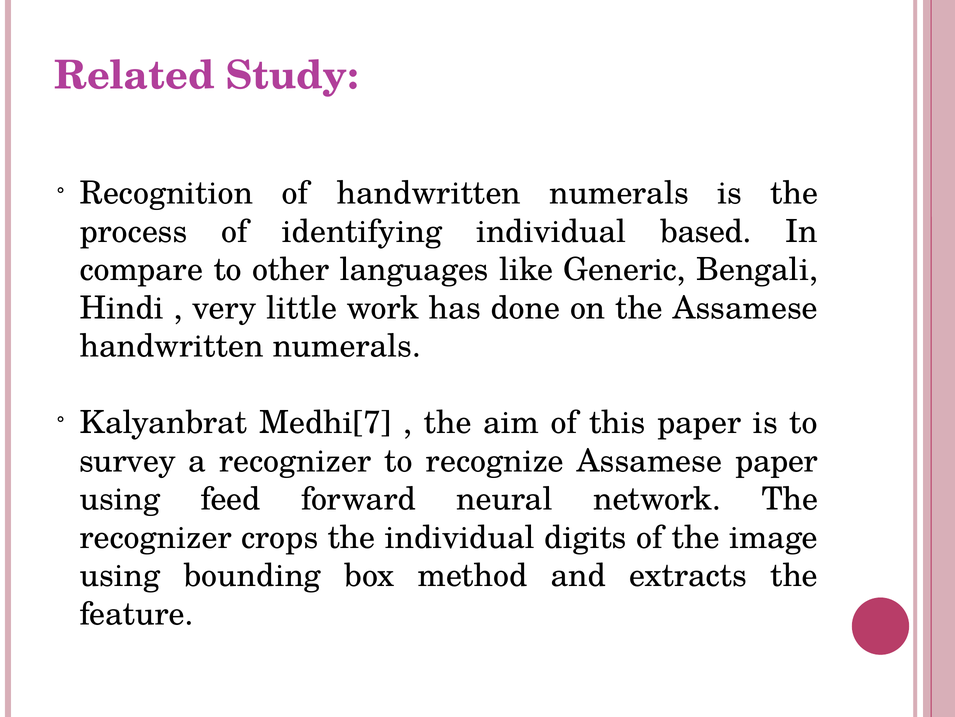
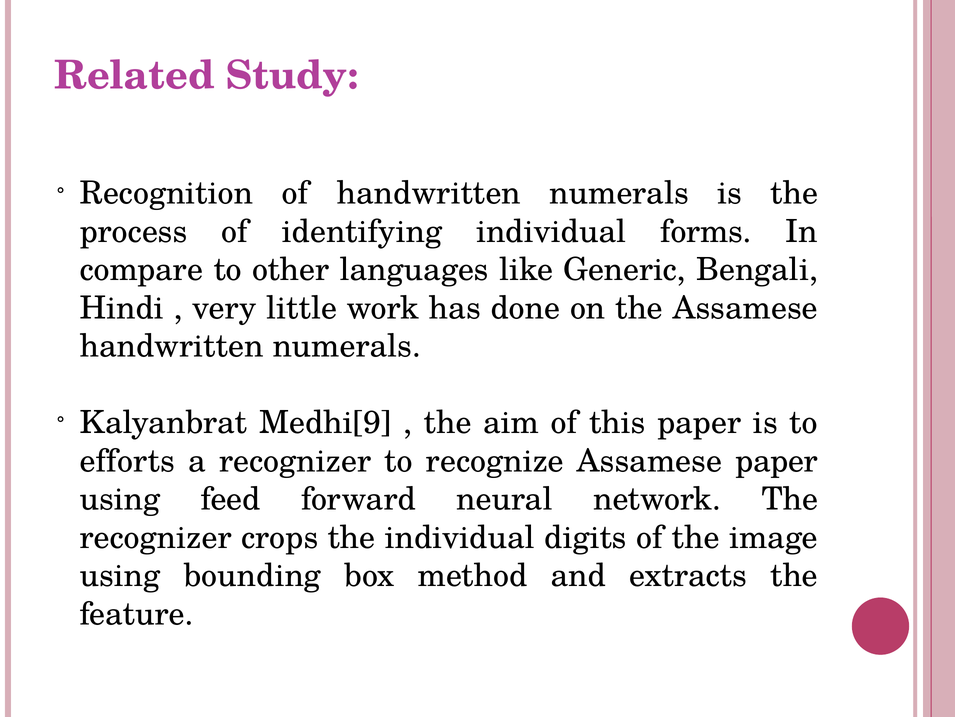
based: based -> forms (706, 231)
Medhi[7: Medhi[7 -> Medhi[9 (325, 422)
survey: survey -> efforts (127, 461)
